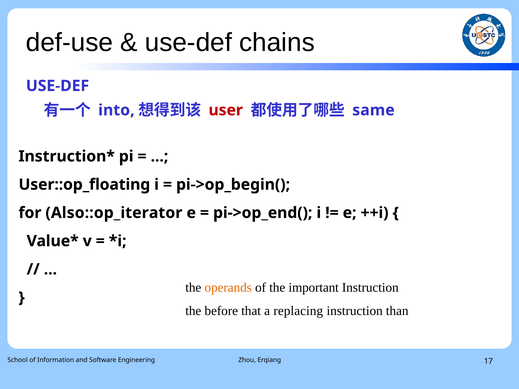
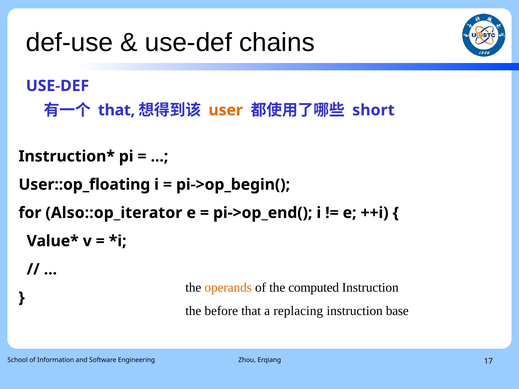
into: into -> that (117, 110)
user colour: red -> orange (226, 110)
same: same -> short (373, 110)
important: important -> computed (314, 288)
than: than -> base (397, 311)
